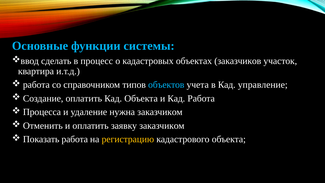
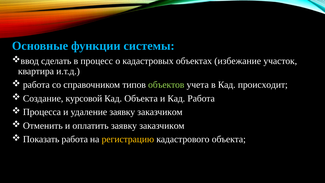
заказчиков: заказчиков -> избежание (238, 61)
объектов colour: light blue -> light green (166, 85)
управление: управление -> происходит (263, 85)
Создание оплатить: оплатить -> курсовой (84, 98)
удаление нужна: нужна -> заявку (122, 112)
